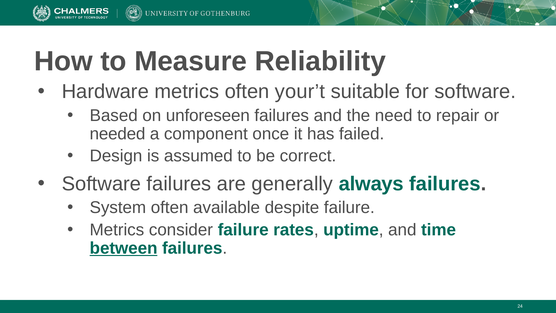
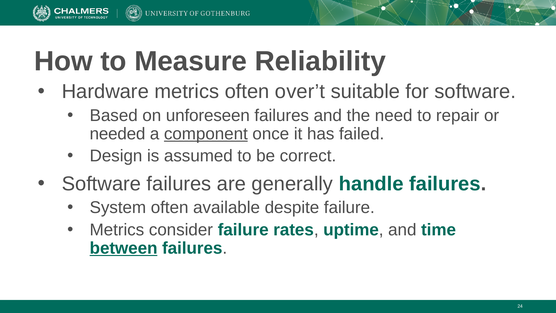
your’t: your’t -> over’t (300, 91)
component underline: none -> present (206, 134)
always: always -> handle (371, 184)
